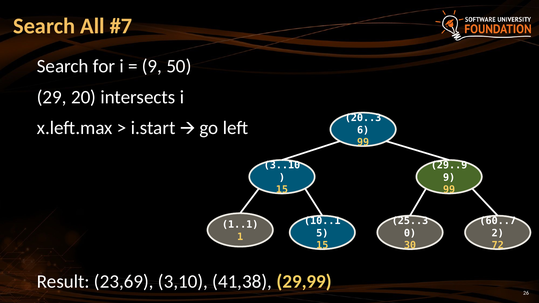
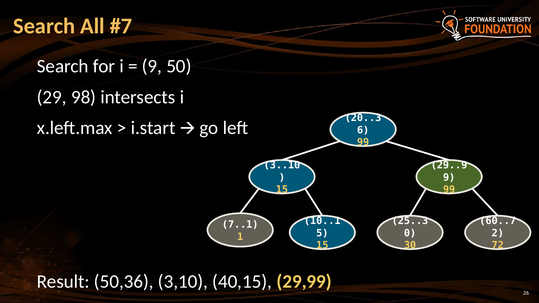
20: 20 -> 98 (84, 97)
1..1: 1..1 -> 7..1 (240, 225)
23,69: 23,69 -> 50,36 (124, 282)
41,38: 41,38 -> 40,15 (242, 282)
